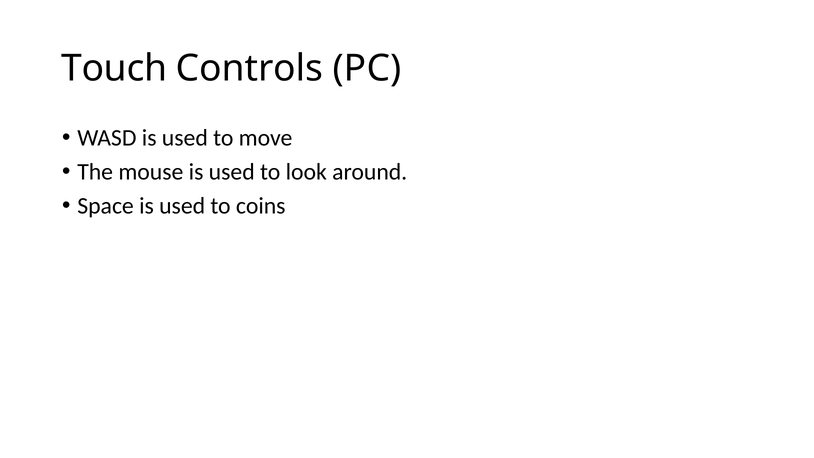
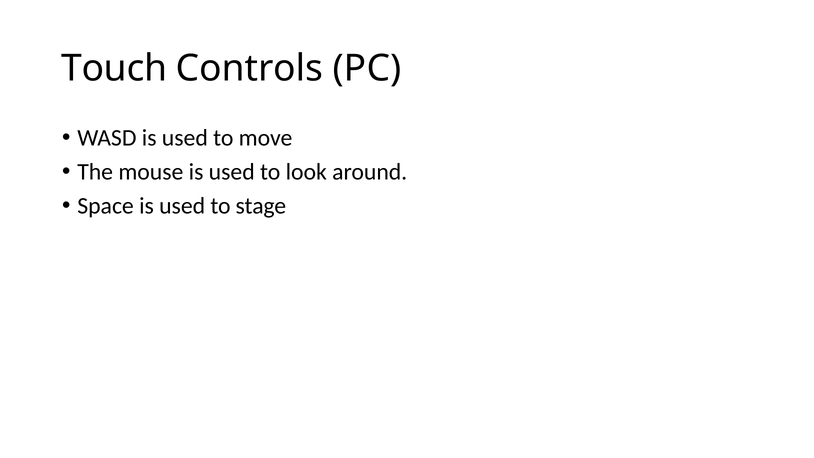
coins: coins -> stage (261, 206)
